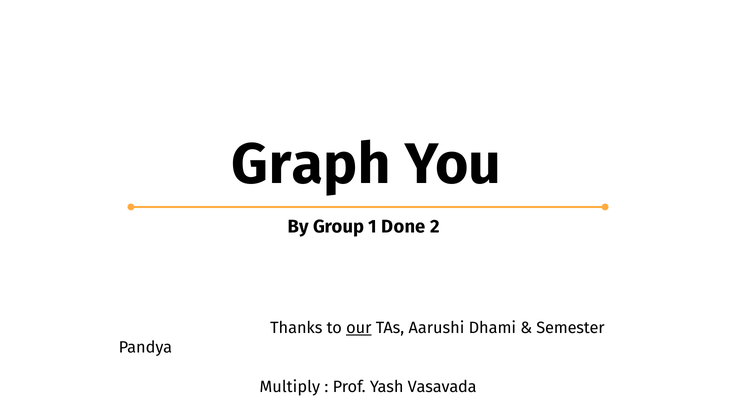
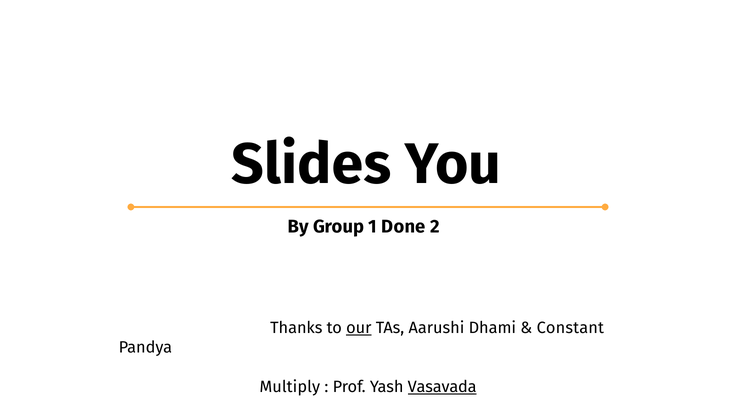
Graph: Graph -> Slides (311, 164)
Semester: Semester -> Constant (570, 328)
Vasavada underline: none -> present (442, 387)
